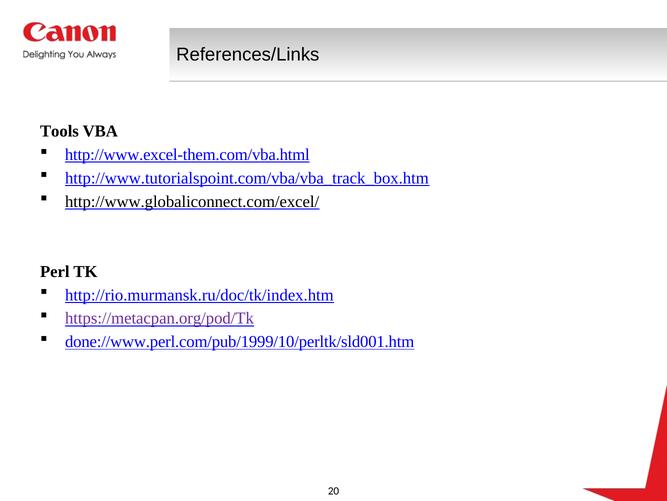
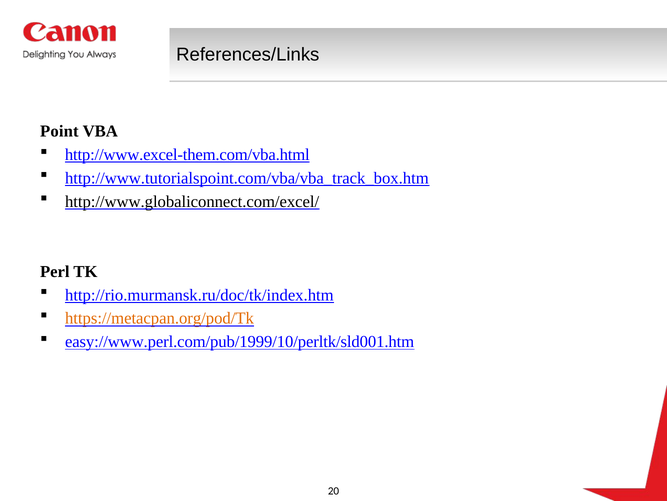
Tools: Tools -> Point (59, 131)
https://metacpan.org/pod/Tk colour: purple -> orange (159, 318)
done://www.perl.com/pub/1999/10/perltk/sld001.htm: done://www.perl.com/pub/1999/10/perltk/sld001.htm -> easy://www.perl.com/pub/1999/10/perltk/sld001.htm (240, 341)
